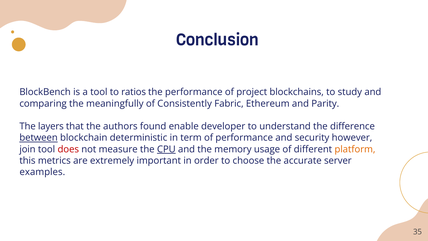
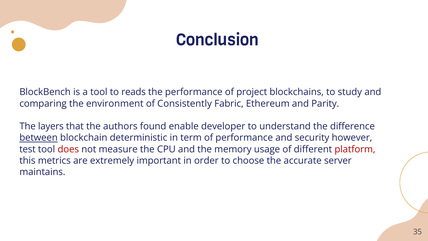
ratios: ratios -> reads (134, 92)
meaningfully: meaningfully -> environment (115, 103)
join: join -> test (28, 149)
CPU underline: present -> none (166, 149)
platform colour: orange -> red (355, 149)
examples: examples -> maintains (42, 172)
